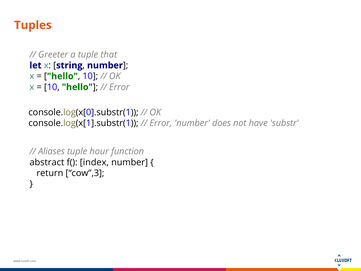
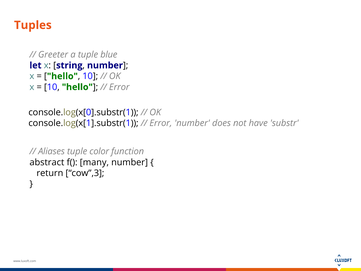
that: that -> blue (109, 55)
hour: hour -> color (99, 151)
index: index -> many (94, 162)
